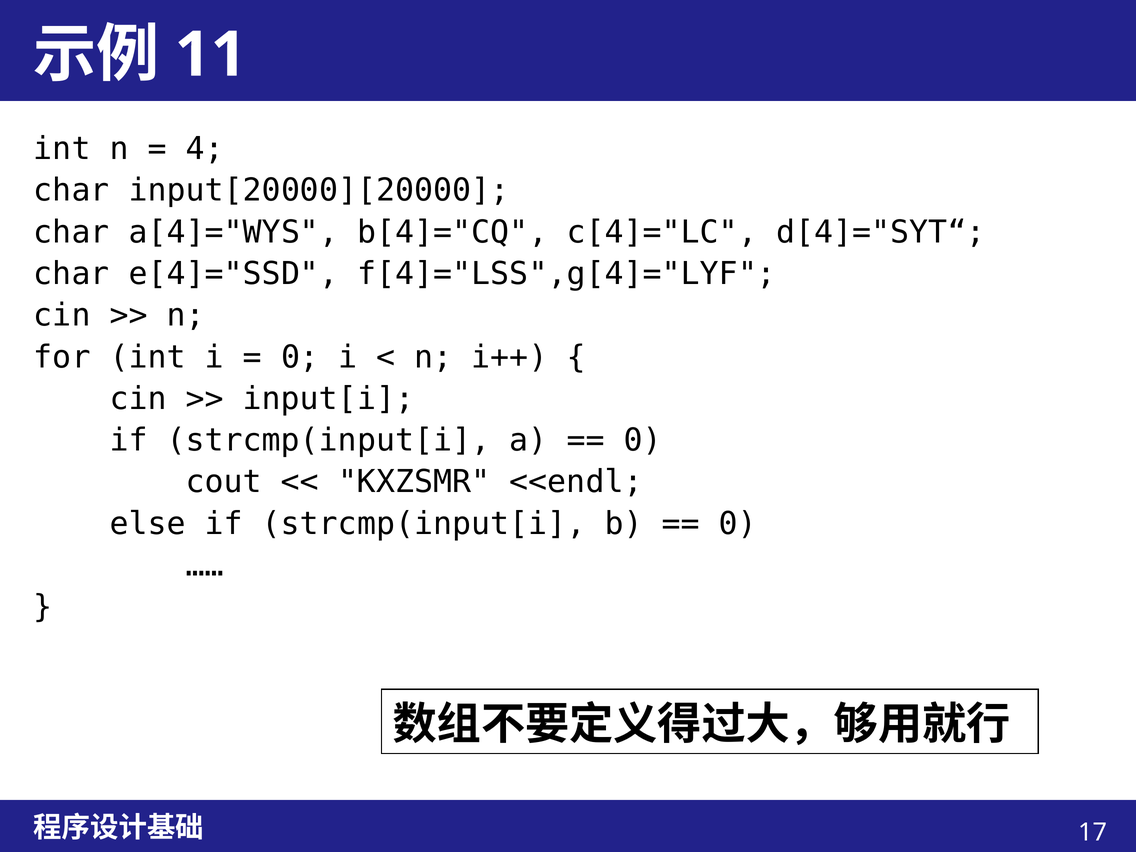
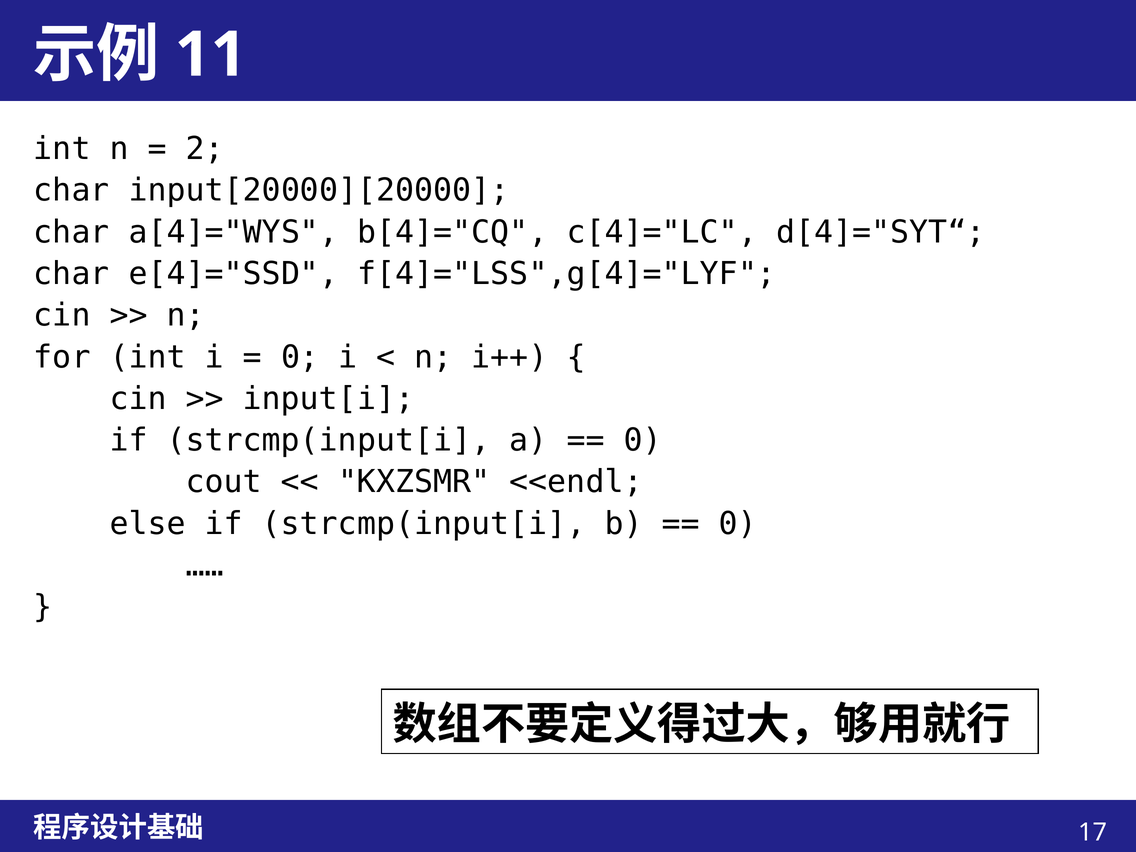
4: 4 -> 2 (205, 149)
